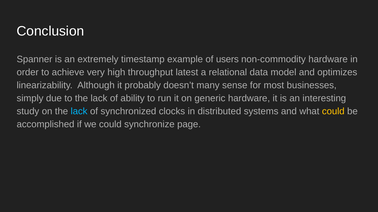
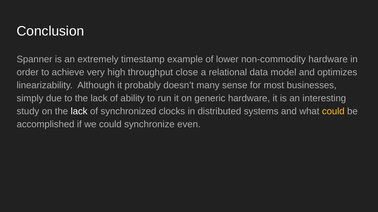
users: users -> lower (227, 59)
latest: latest -> close (187, 72)
lack colour: light blue -> white (79, 112)
page: page -> even (189, 125)
